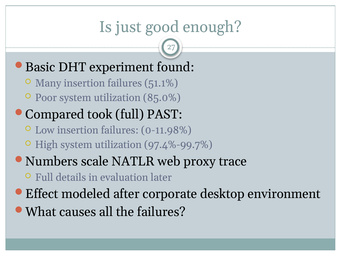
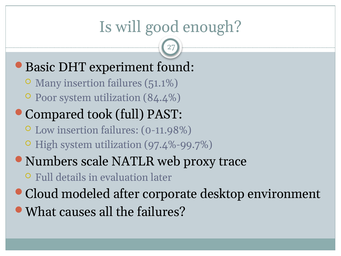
just: just -> will (129, 27)
85.0%: 85.0% -> 84.4% (162, 98)
Effect: Effect -> Cloud (42, 194)
